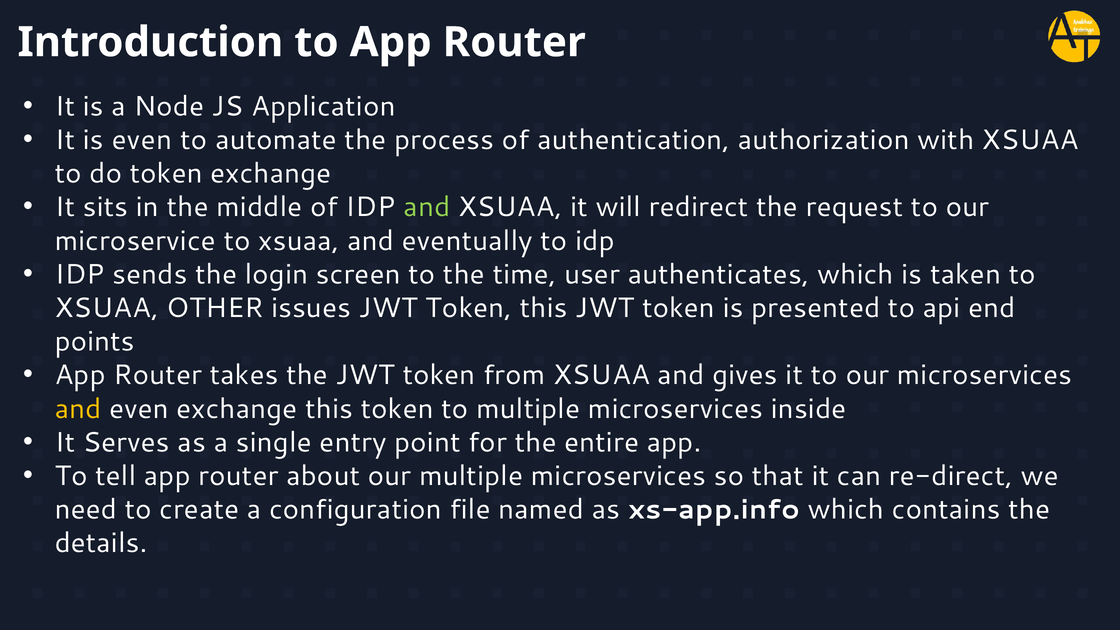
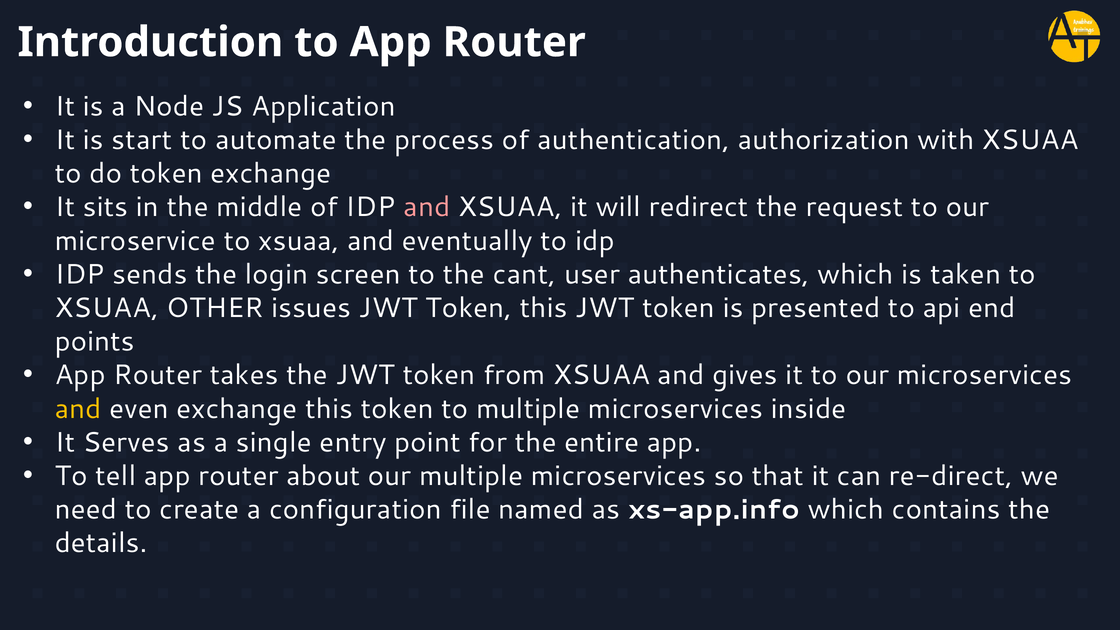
is even: even -> start (142, 140)
and colour: light green -> pink (427, 207)
time: time -> cant (524, 274)
